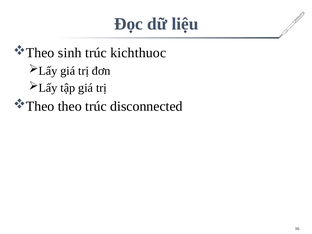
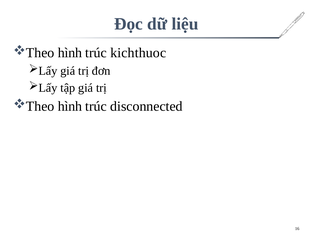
sinh: sinh -> hình (70, 53)
theo: theo -> hình (70, 106)
